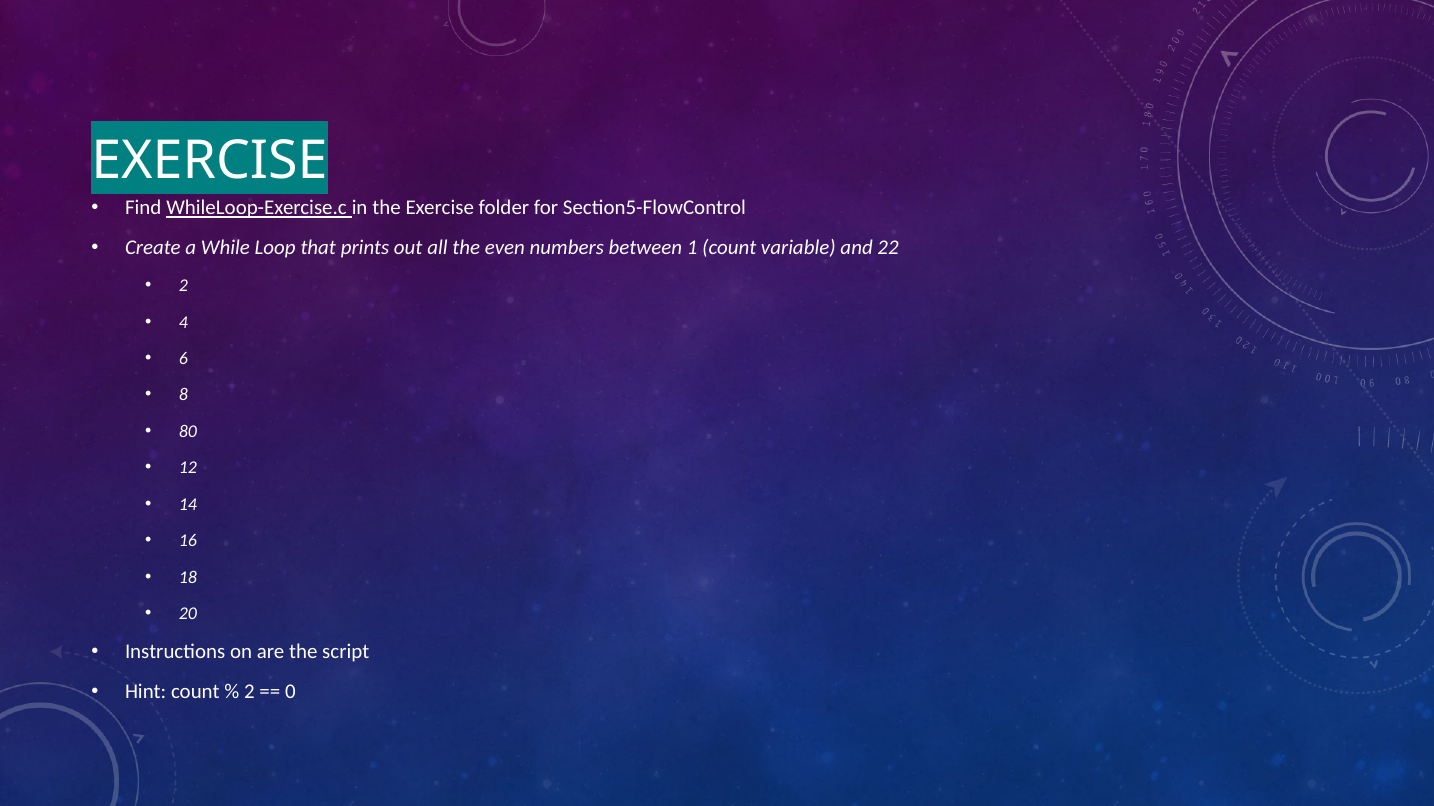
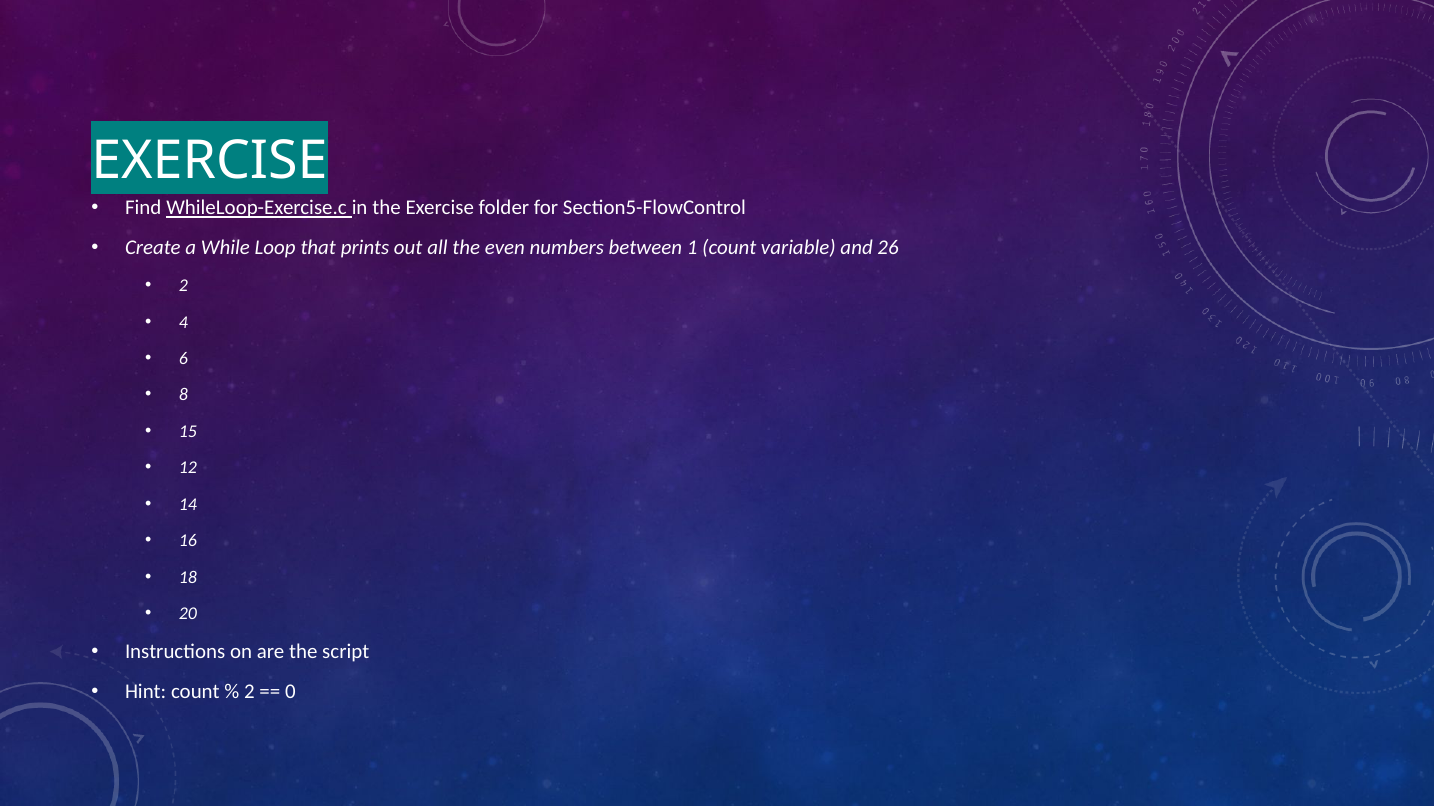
22: 22 -> 26 (888, 248)
80: 80 -> 15 (188, 432)
